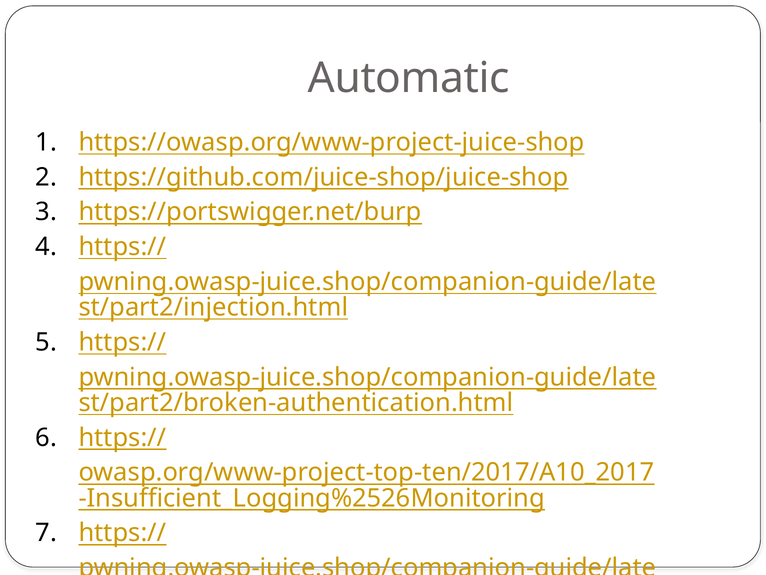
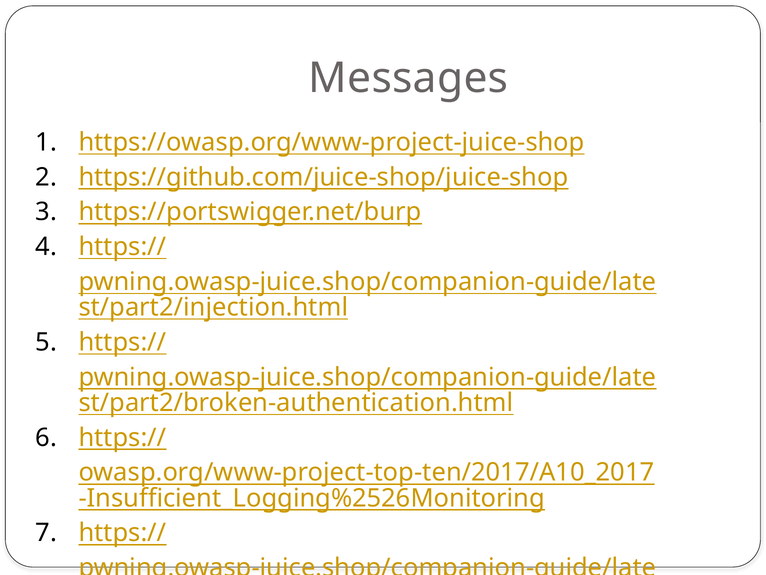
Automatic: Automatic -> Messages (408, 78)
